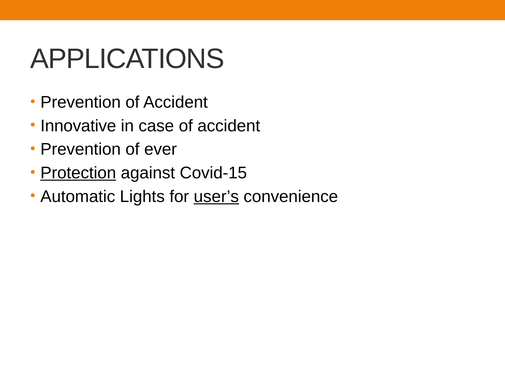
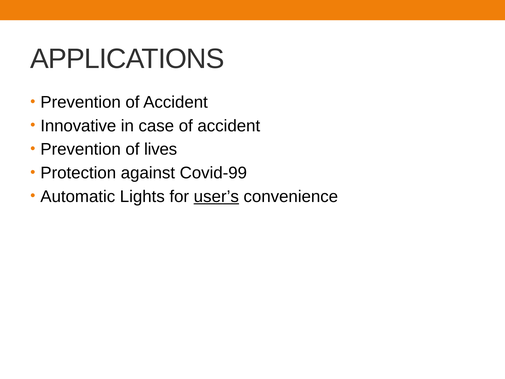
ever: ever -> lives (161, 149)
Protection underline: present -> none (78, 173)
Covid-15: Covid-15 -> Covid-99 (213, 173)
